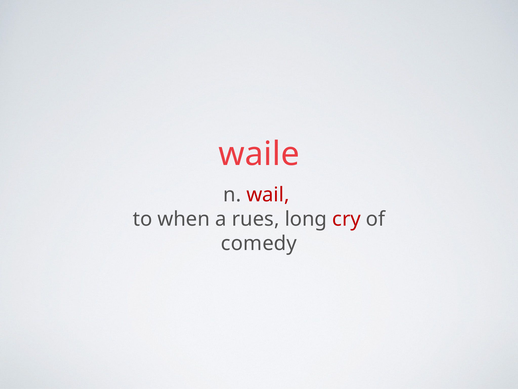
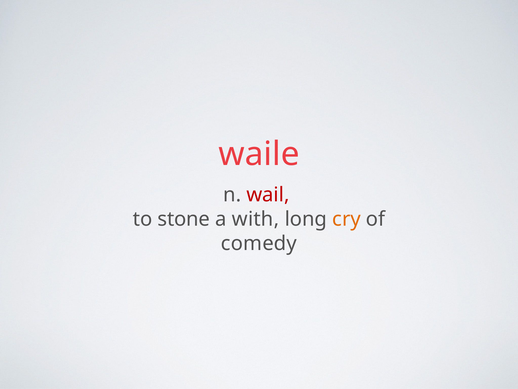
when: when -> stone (184, 219)
rues: rues -> with (256, 219)
cry colour: red -> orange (347, 219)
